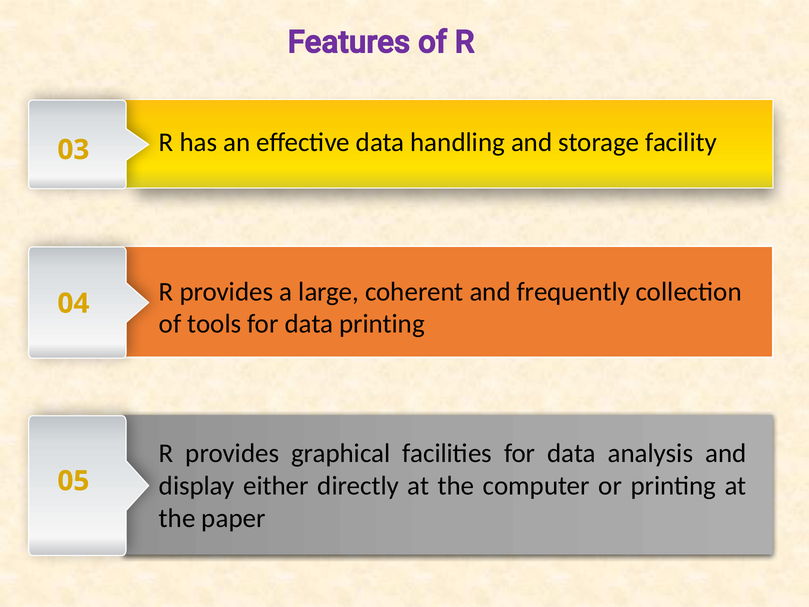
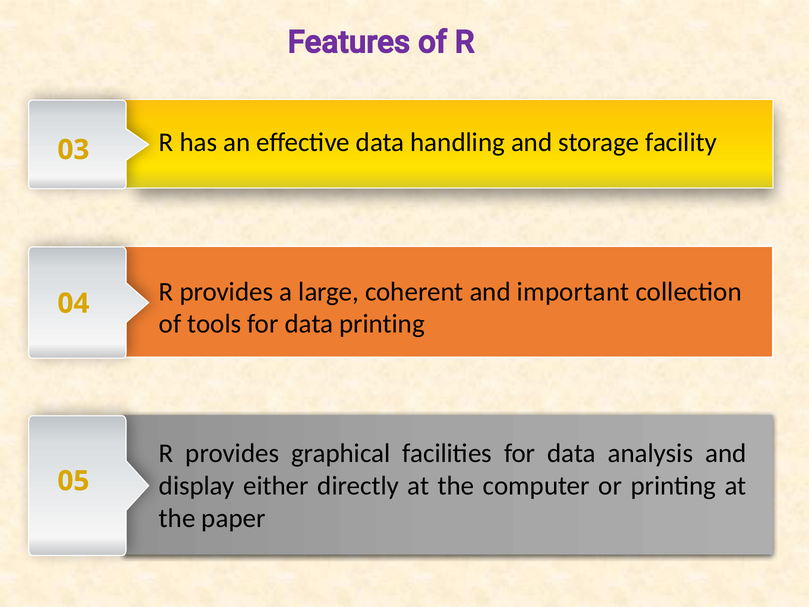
frequently: frequently -> important (573, 292)
